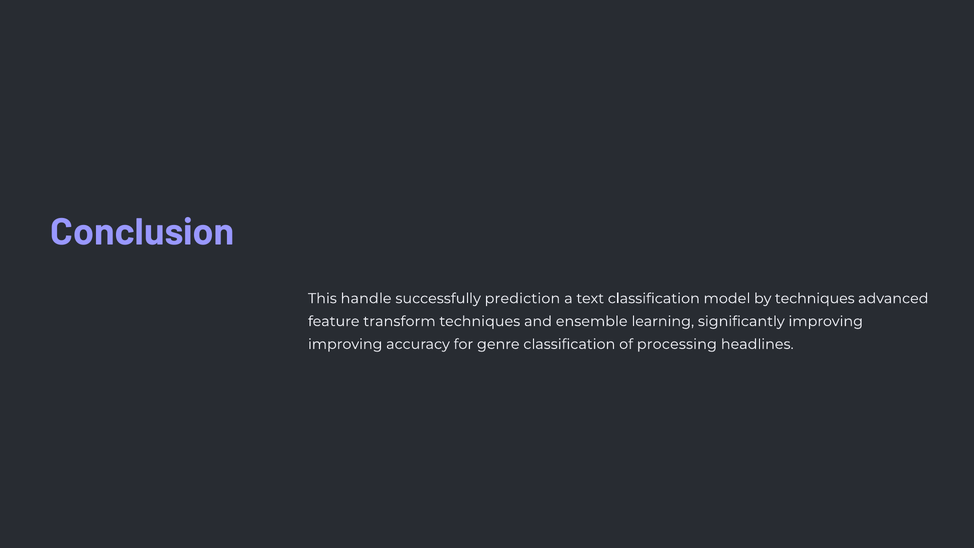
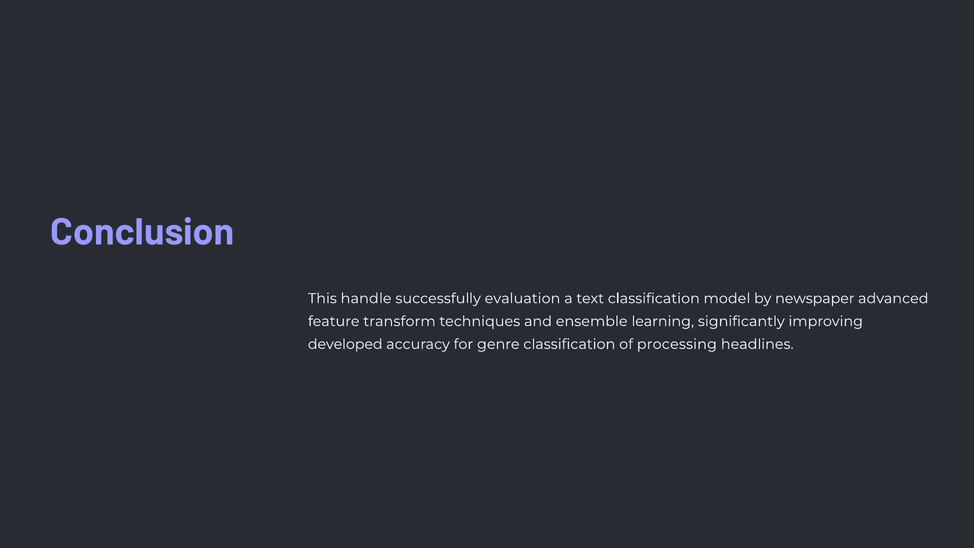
prediction: prediction -> evaluation (522, 298)
by techniques: techniques -> newspaper (815, 298)
improving: improving -> developed (345, 344)
